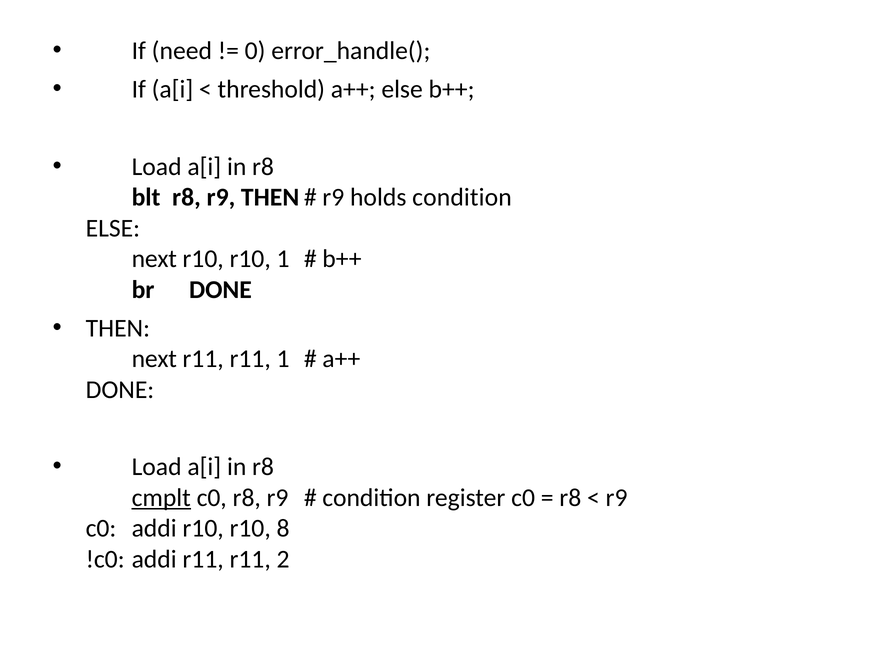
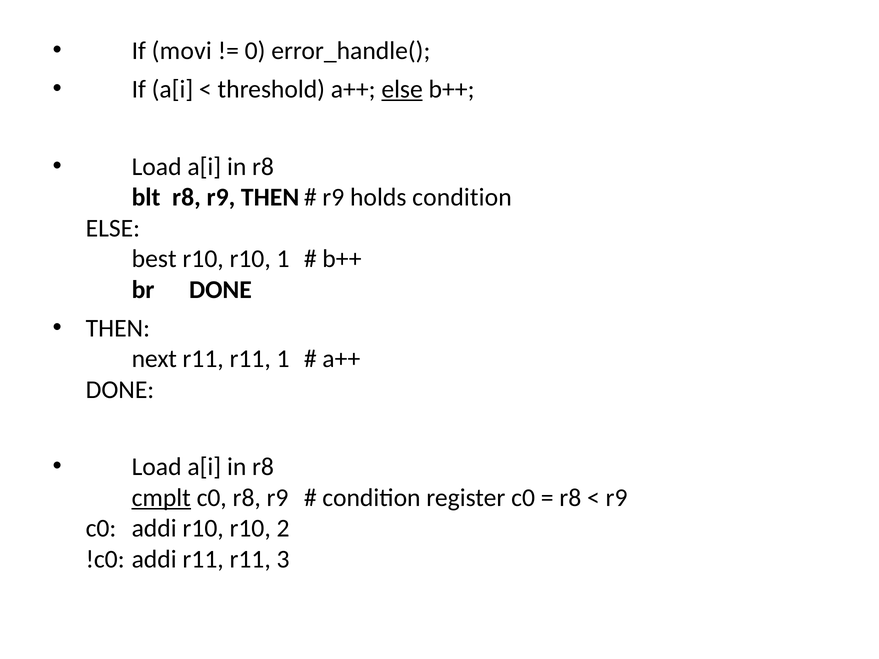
need: need -> movi (182, 51)
else underline: none -> present (402, 89)
next: next -> best (154, 259)
8: 8 -> 2 (283, 529)
2: 2 -> 3 (283, 559)
